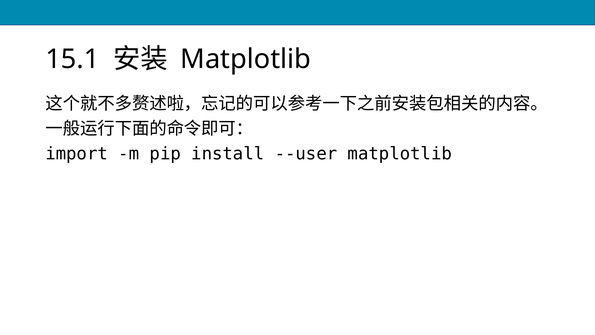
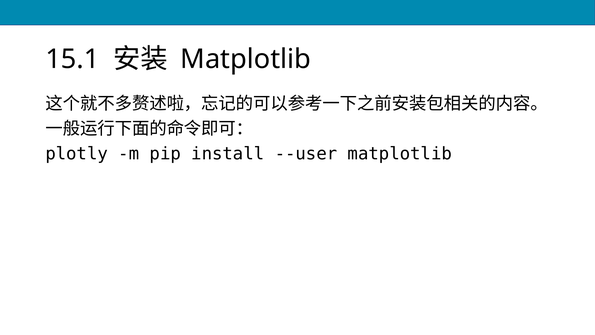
import: import -> plotly (77, 154)
